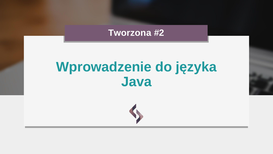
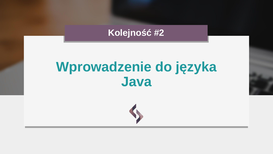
Tworzona: Tworzona -> Kolejność (130, 33)
